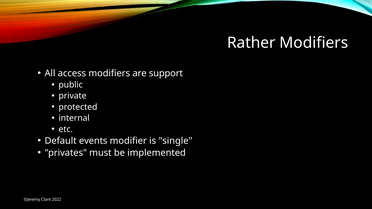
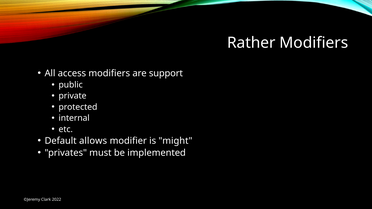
events: events -> allows (93, 141)
single: single -> might (175, 141)
